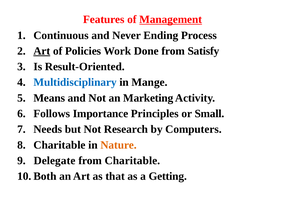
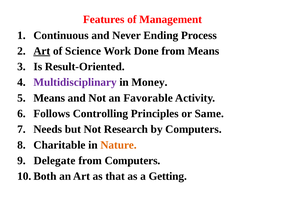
Management underline: present -> none (171, 19)
Policies: Policies -> Science (83, 51)
from Satisfy: Satisfy -> Means (203, 51)
Multidisciplinary colour: blue -> purple (75, 82)
Mange: Mange -> Money (150, 82)
Marketing: Marketing -> Favorable (148, 98)
Importance: Importance -> Controlling (100, 114)
Small: Small -> Same (209, 114)
from Charitable: Charitable -> Computers (132, 161)
